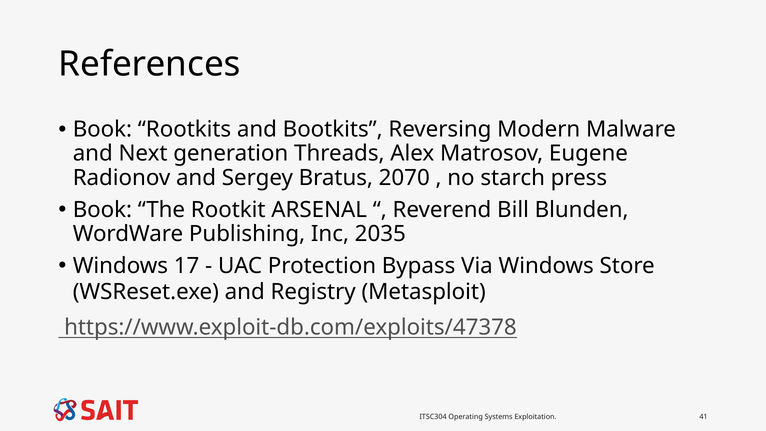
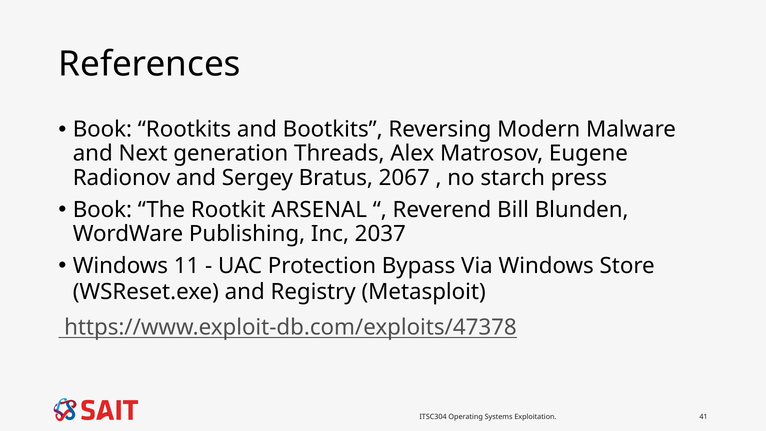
2070: 2070 -> 2067 (404, 178)
2035: 2035 -> 2037 (380, 234)
17: 17 -> 11 (187, 266)
